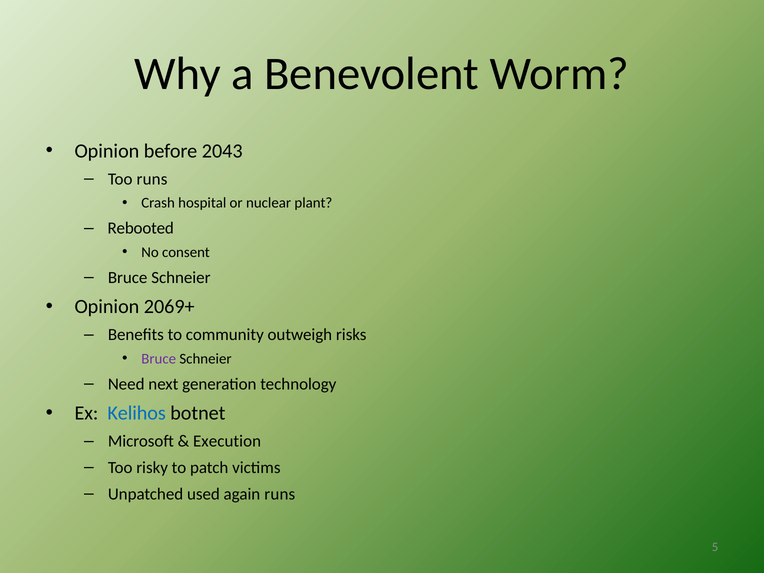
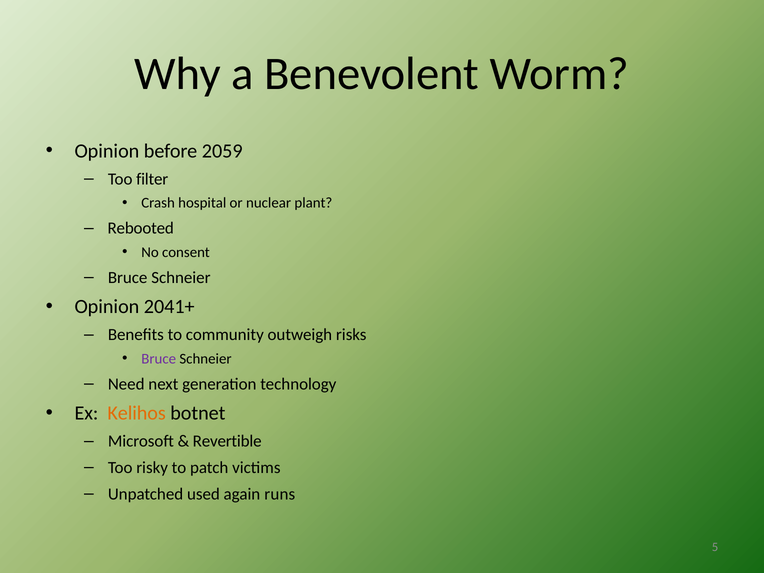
2043: 2043 -> 2059 (222, 151)
Too runs: runs -> filter (152, 179)
2069+: 2069+ -> 2041+ (169, 307)
Kelihos colour: blue -> orange (137, 413)
Execution: Execution -> Revertible (227, 441)
